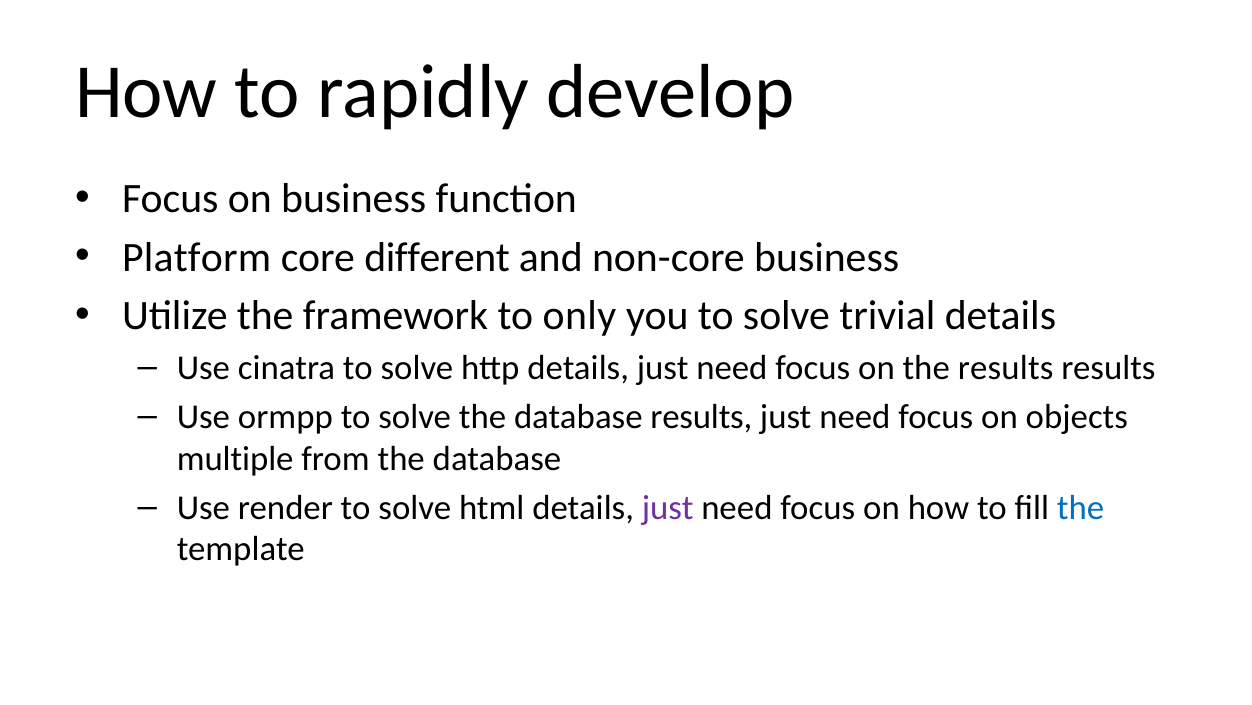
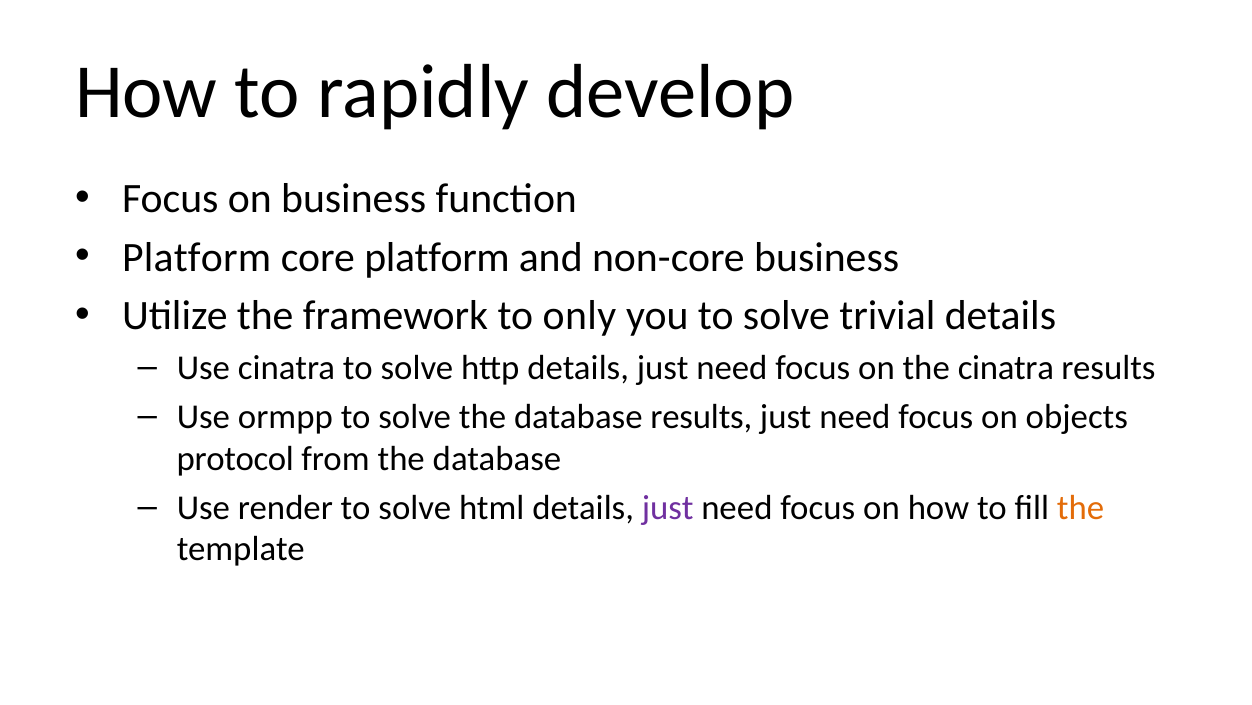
core different: different -> platform (437, 257)
the results: results -> cinatra (1006, 368)
multiple: multiple -> protocol (235, 458)
the colour: blue -> orange (1081, 507)
